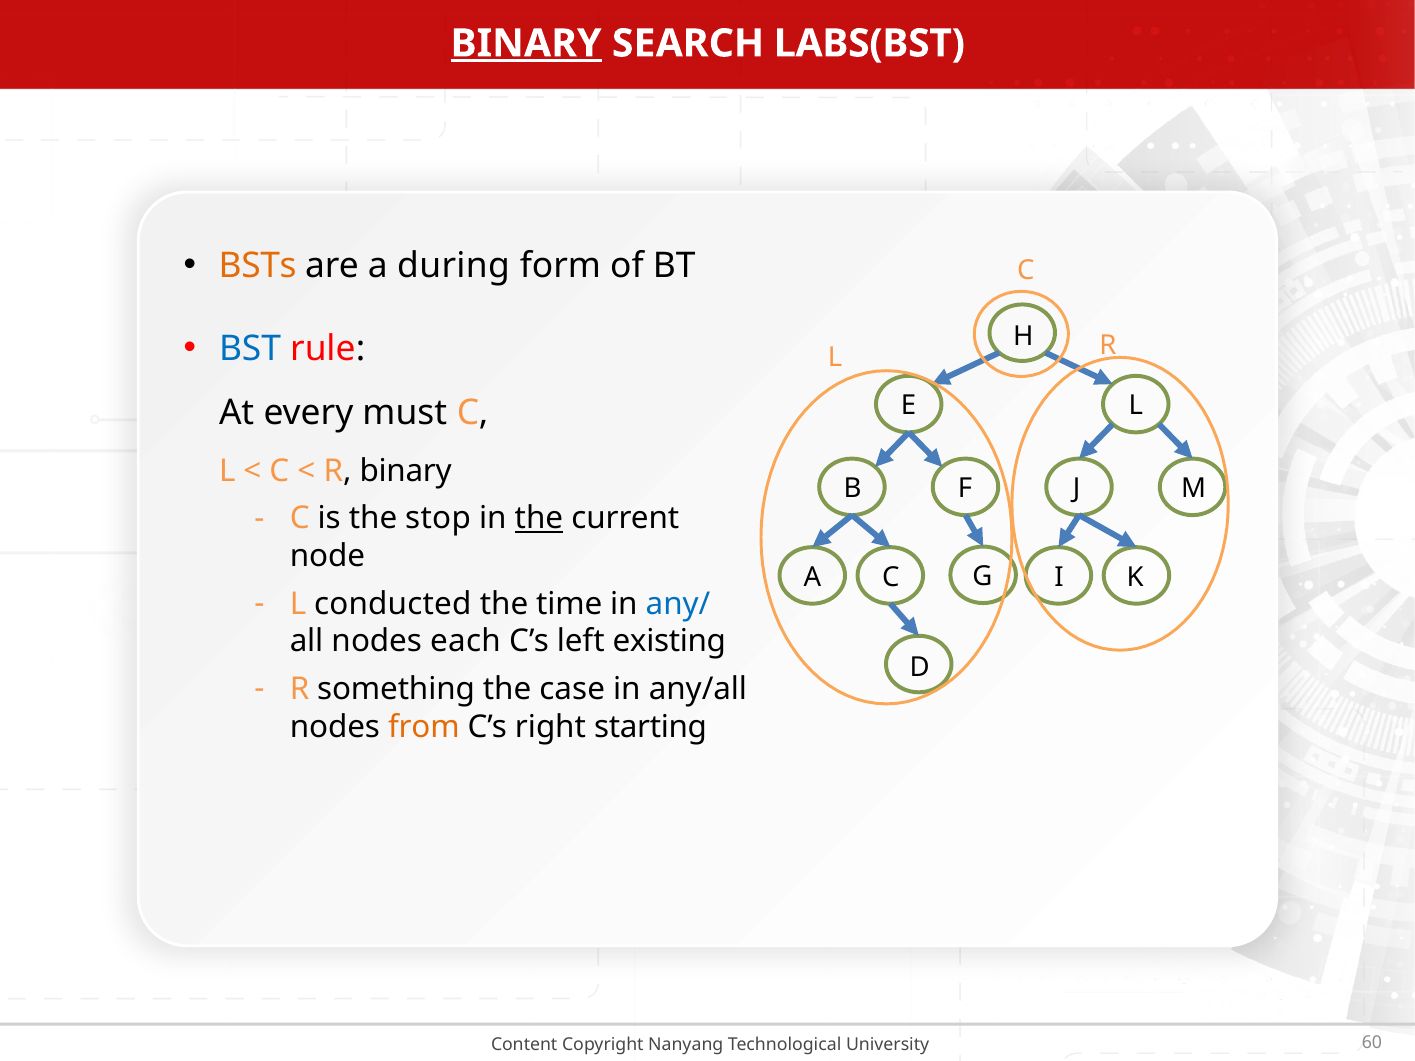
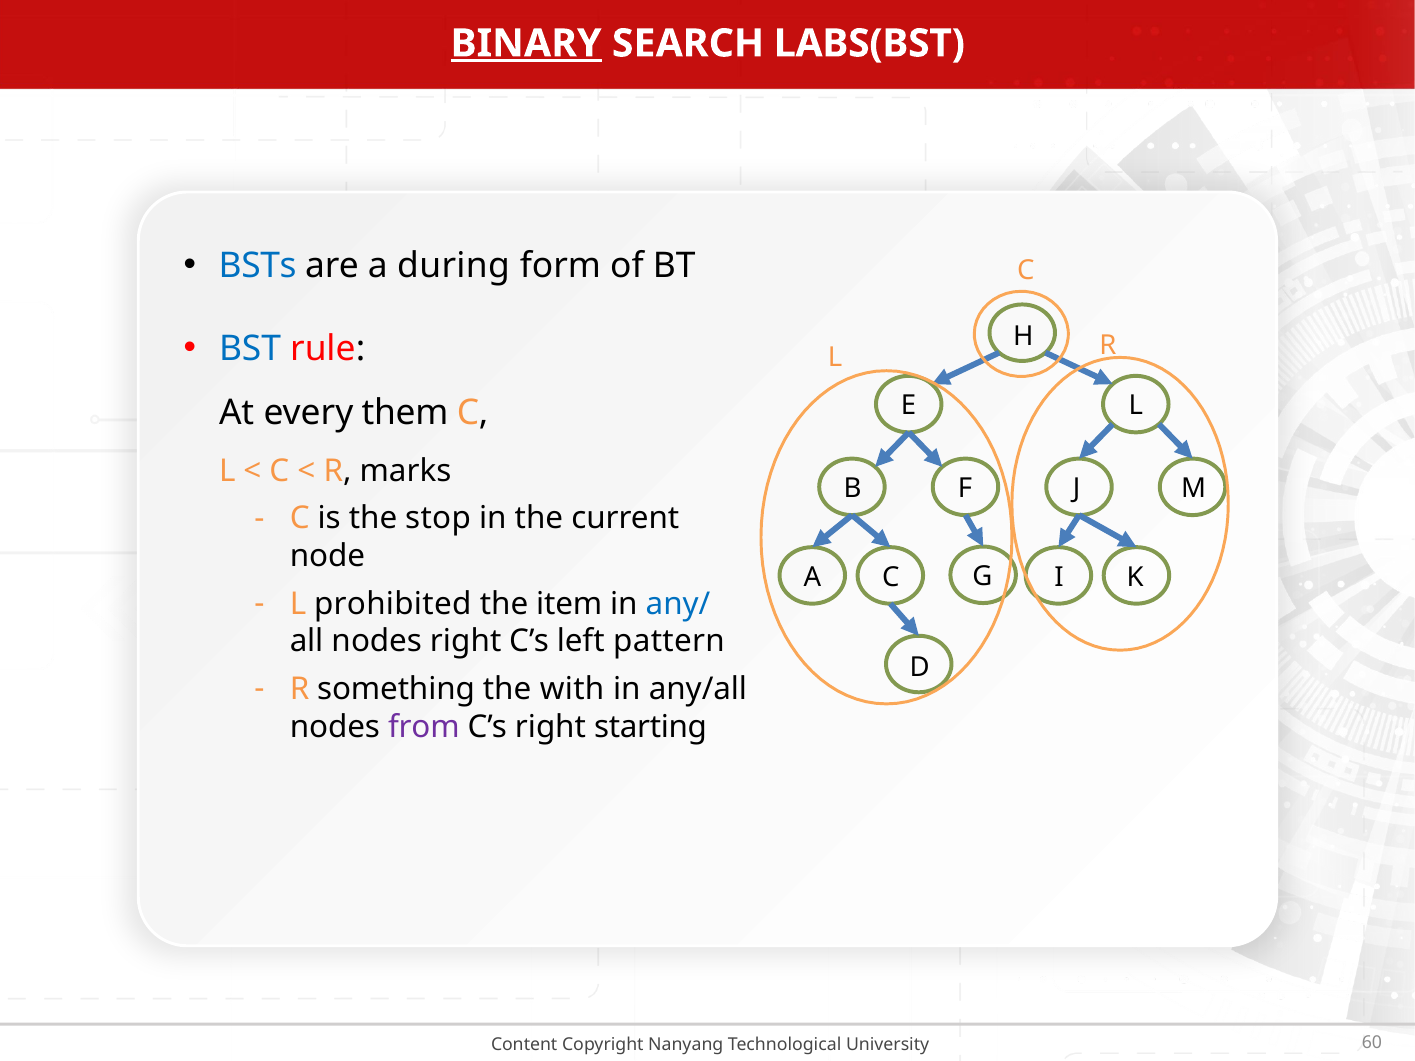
BSTs colour: orange -> blue (258, 265)
must: must -> them (405, 412)
R binary: binary -> marks (405, 471)
the underline: present -> none (539, 519)
conducted: conducted -> prohibited (393, 604)
time: time -> item (569, 604)
nodes each: each -> right (466, 642)
existing: existing -> pattern (669, 642)
case: case -> with (572, 689)
from colour: orange -> purple (424, 727)
